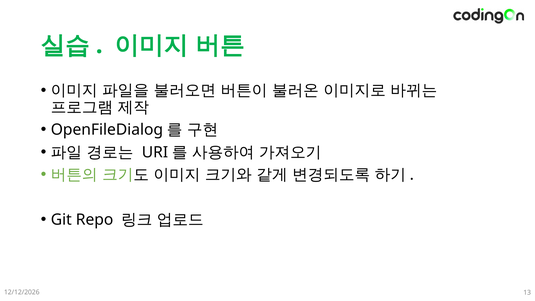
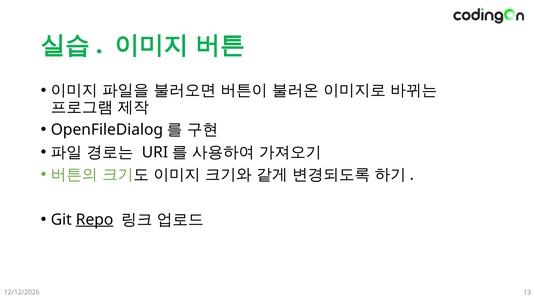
Repo underline: none -> present (95, 219)
